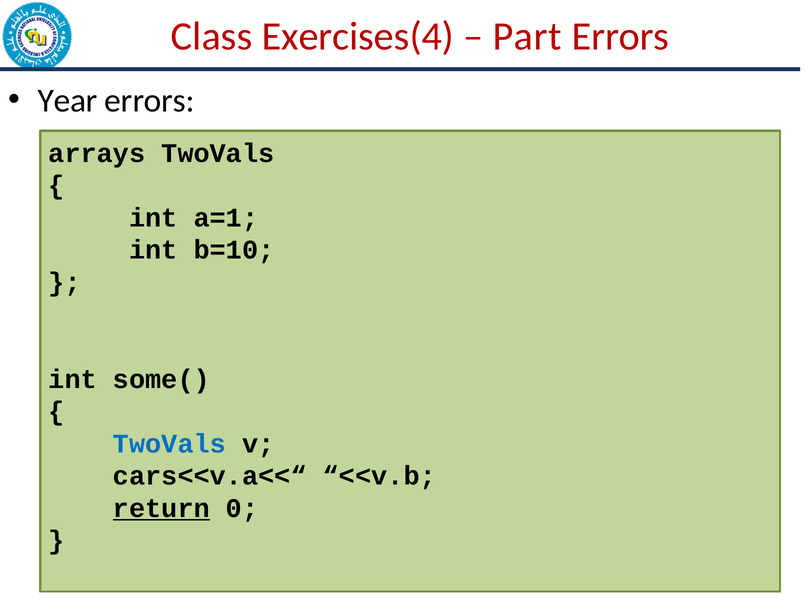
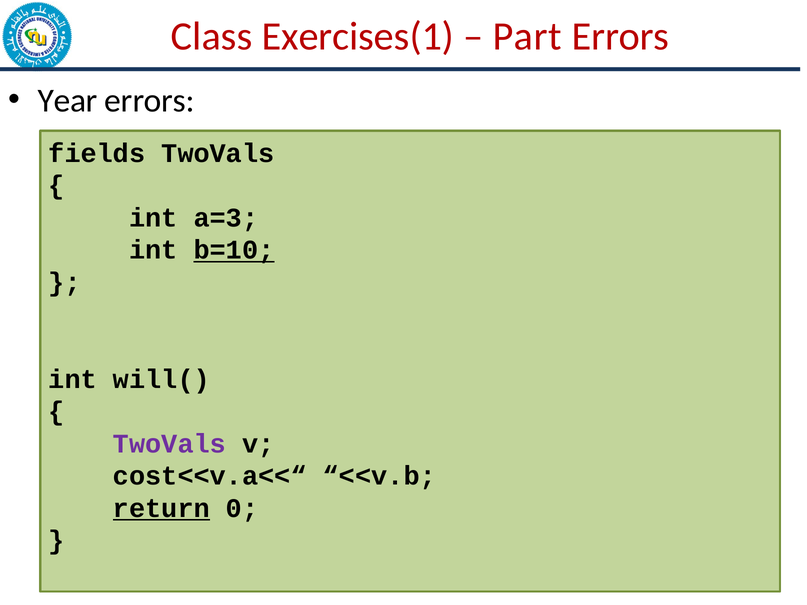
Exercises(4: Exercises(4 -> Exercises(1 (358, 36)
arrays: arrays -> fields (97, 153)
a=1: a=1 -> a=3 (226, 218)
b=10 underline: none -> present (234, 250)
some(: some( -> will( (161, 379)
TwoVals colour: blue -> purple (169, 444)
cars<<v.a<<“: cars<<v.a<<“ -> cost<<v.a<<“ (210, 476)
